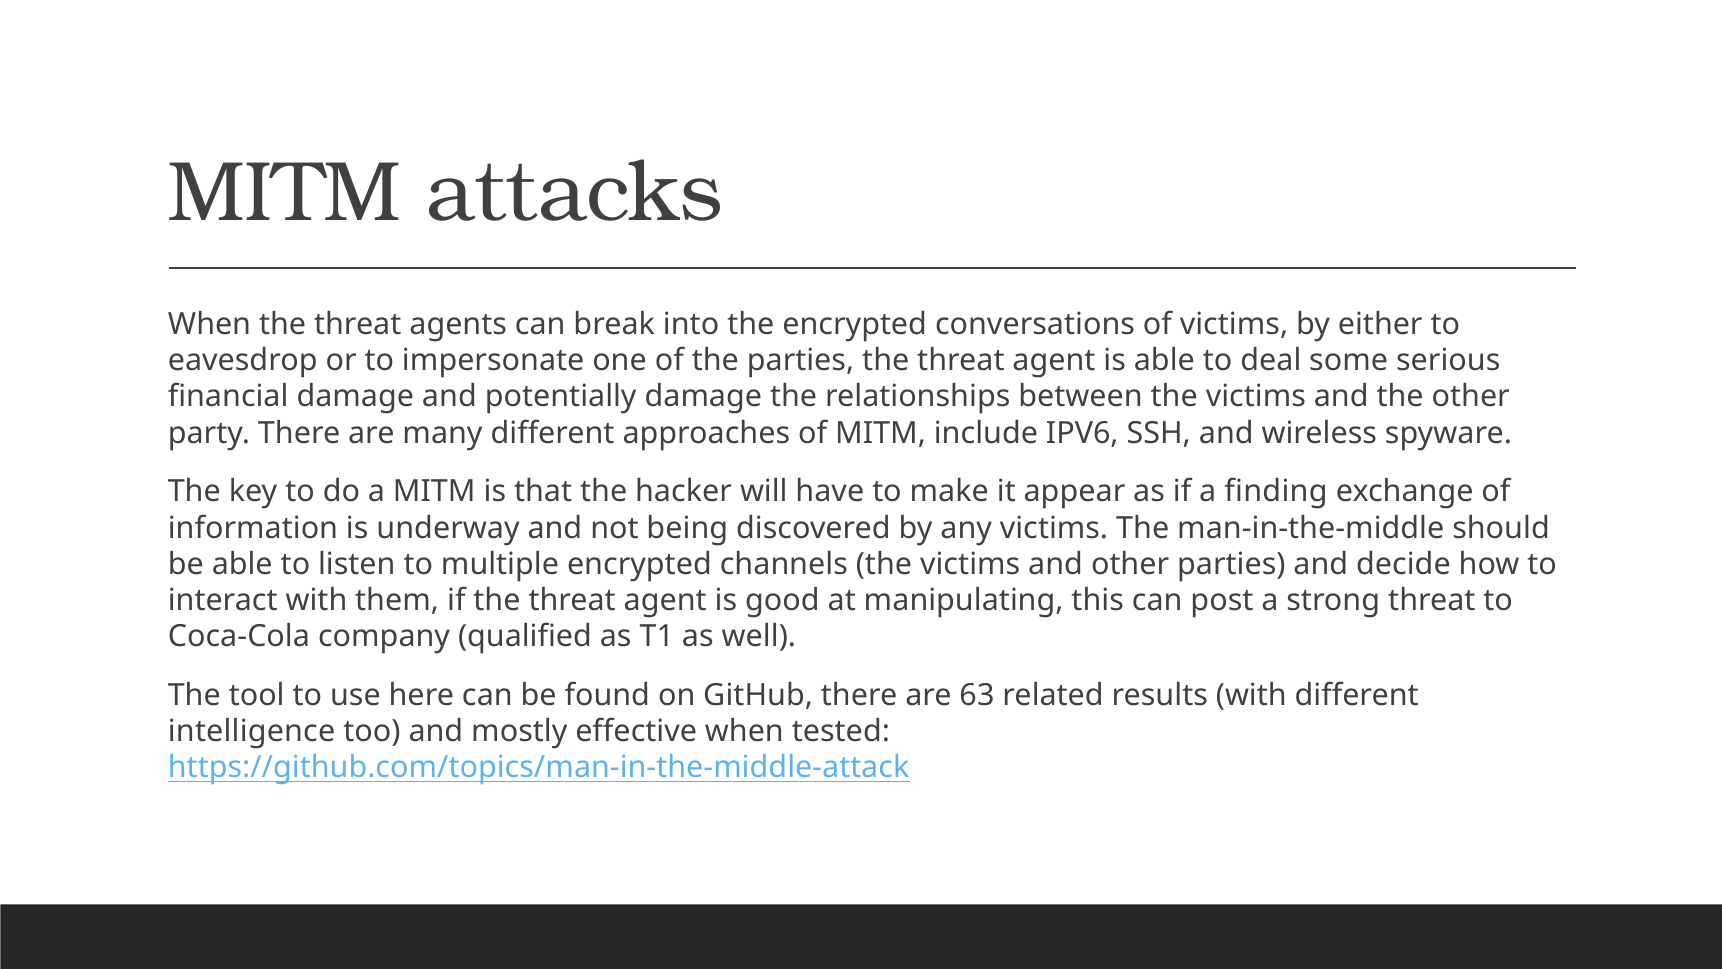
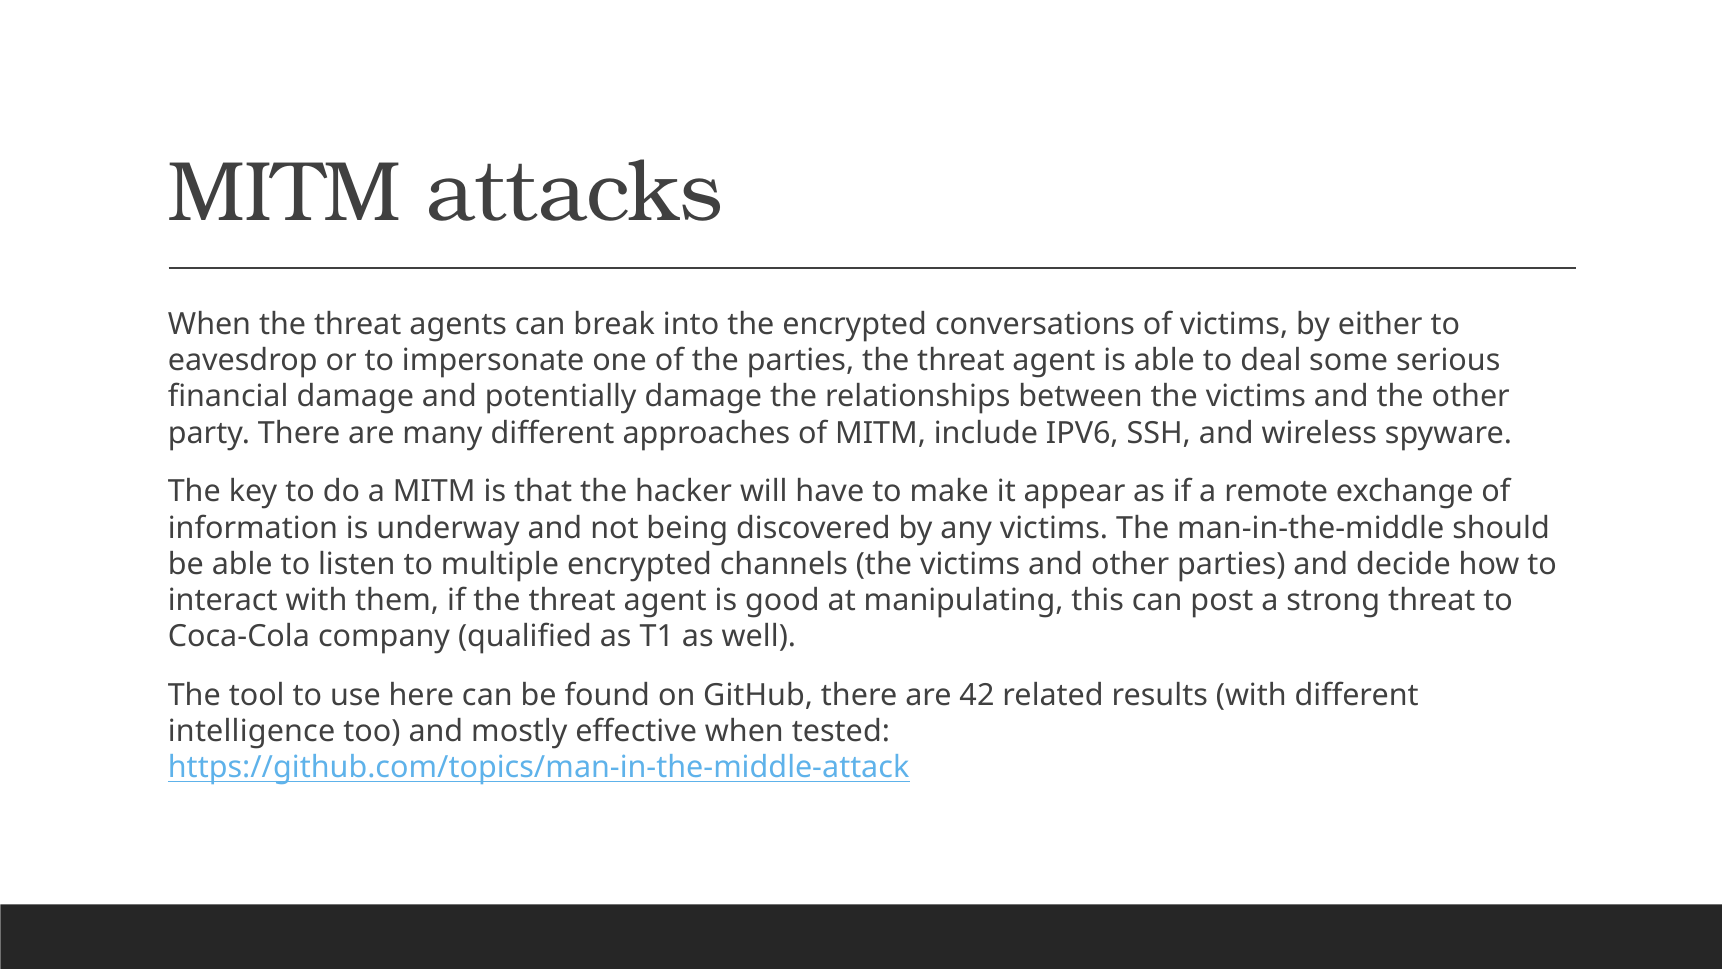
finding: finding -> remote (1276, 492)
63: 63 -> 42 (977, 695)
